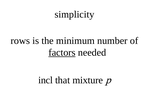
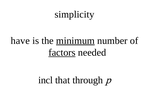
rows: rows -> have (20, 41)
minimum underline: none -> present (75, 41)
mixture: mixture -> through (88, 81)
